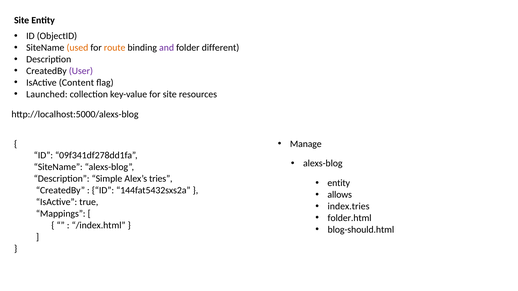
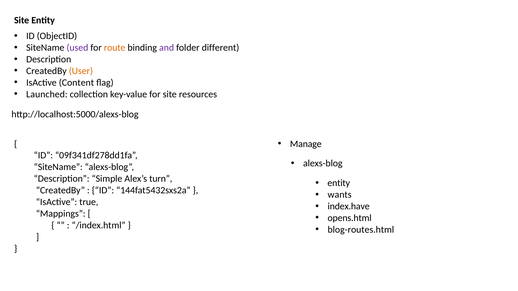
used colour: orange -> purple (77, 48)
User colour: purple -> orange (81, 71)
tries: tries -> turn (161, 179)
allows: allows -> wants (340, 195)
index.tries: index.tries -> index.have (349, 207)
folder.html: folder.html -> opens.html (350, 218)
blog-should.html: blog-should.html -> blog-routes.html (361, 230)
